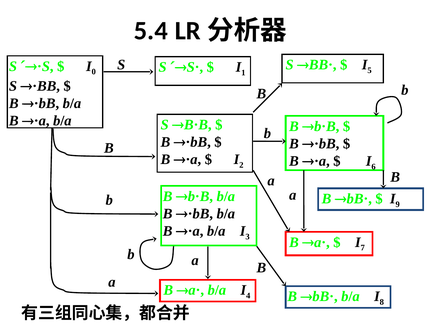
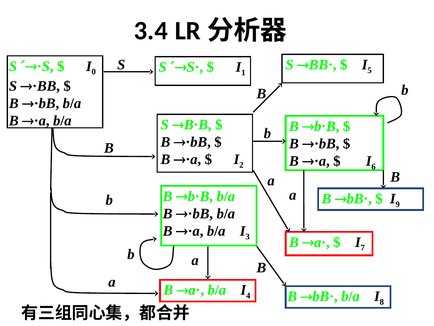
5.4: 5.4 -> 3.4 (151, 31)
